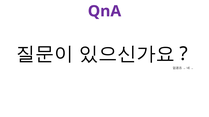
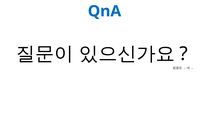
QnA colour: purple -> blue (105, 11)
